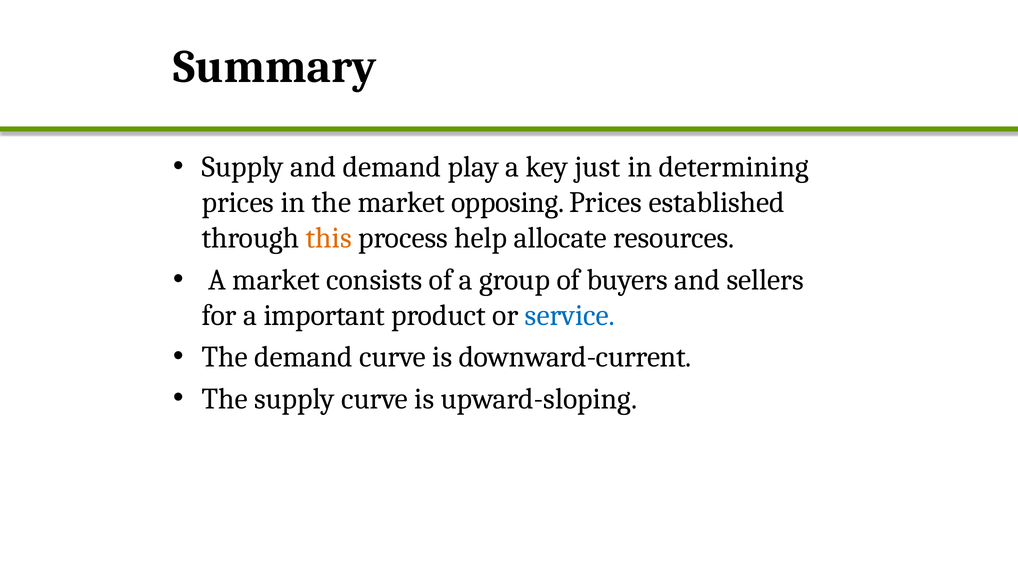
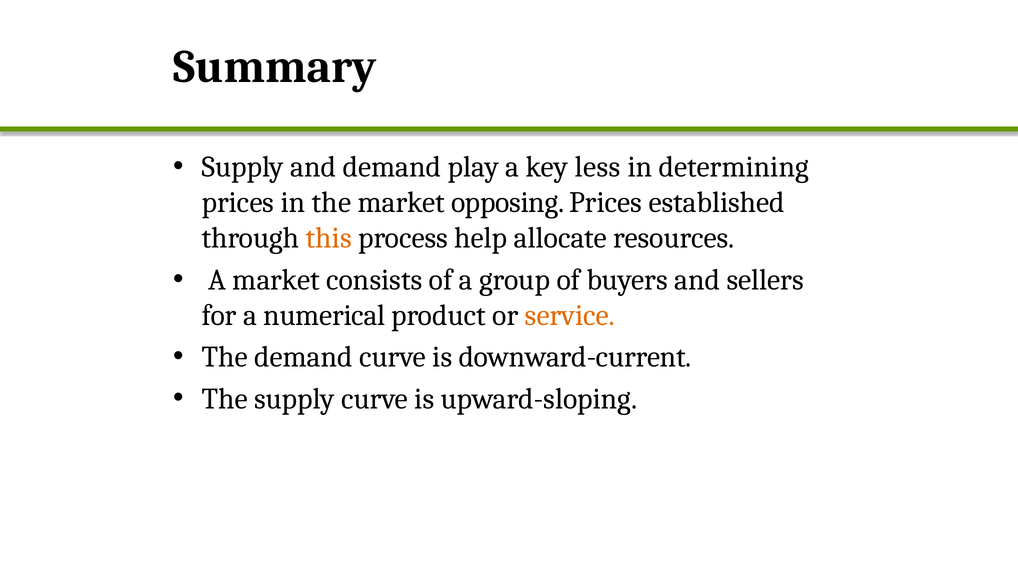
just: just -> less (598, 167)
important: important -> numerical (324, 315)
service colour: blue -> orange (570, 315)
